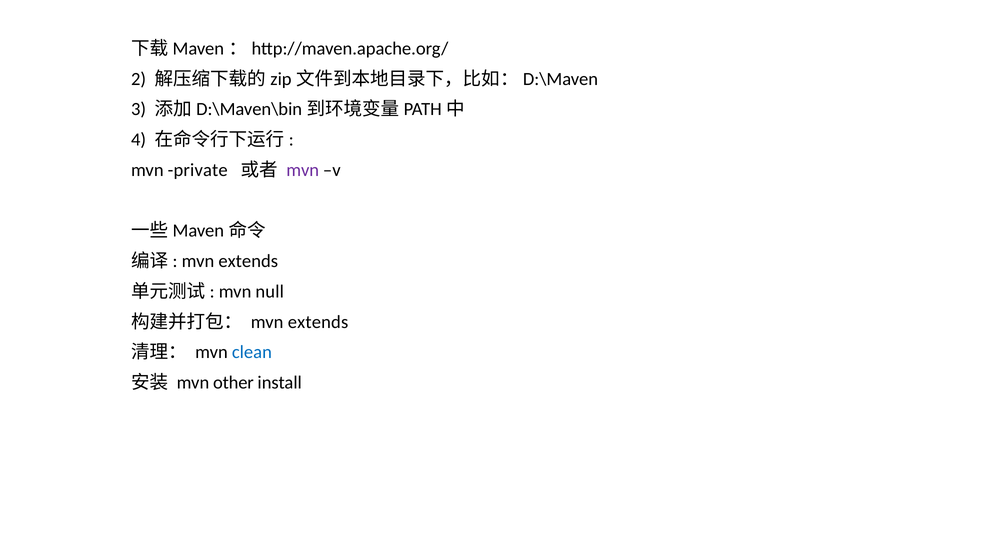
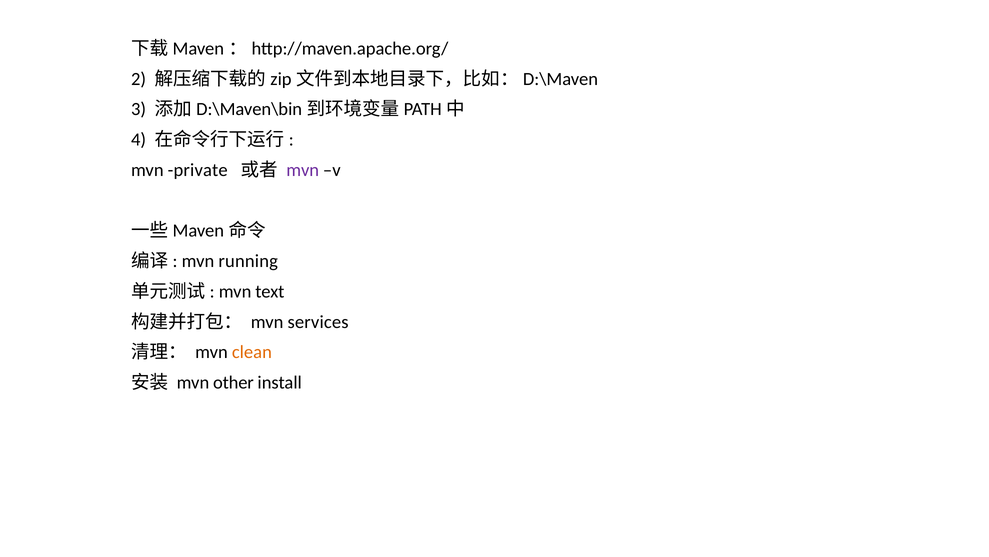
extends: extends -> running (248, 261)
null: null -> text (270, 291)
extends: extends -> services (318, 322)
clean colour: blue -> orange (252, 352)
